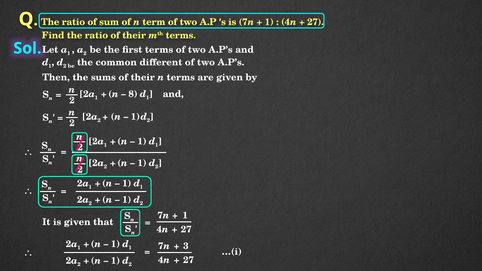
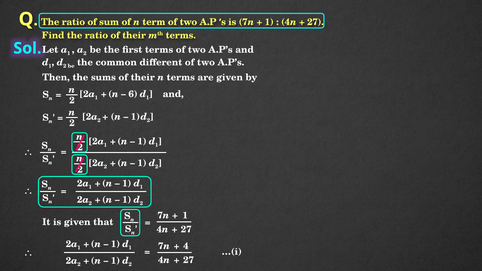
8: 8 -> 6 (133, 94)
3: 3 -> 4 (186, 246)
